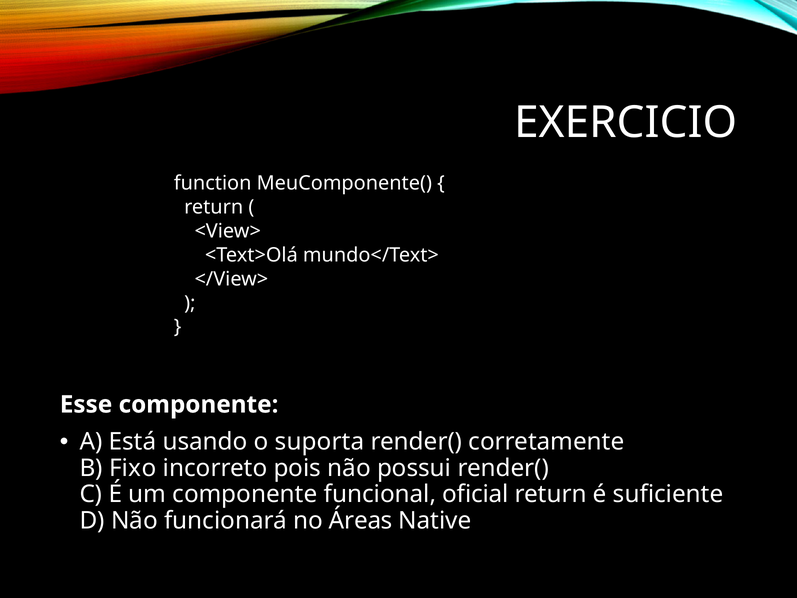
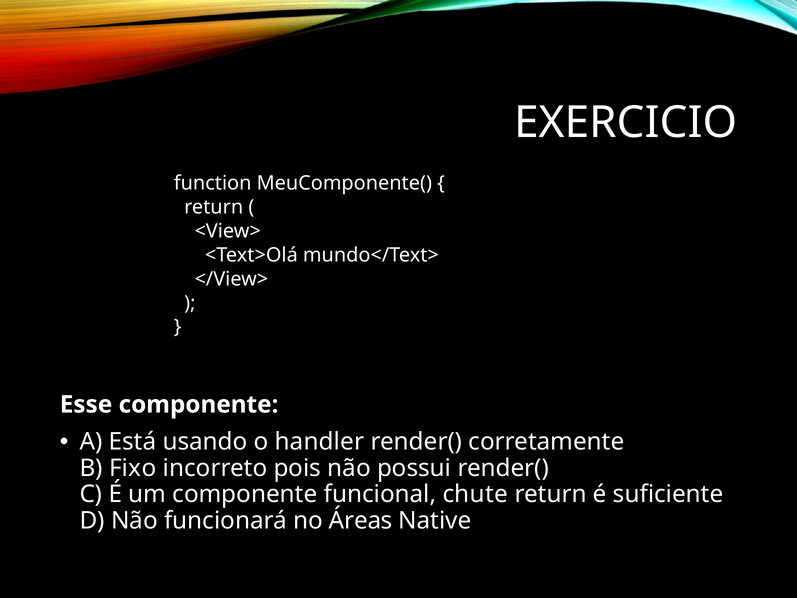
suporta: suporta -> handler (320, 442)
oficial: oficial -> chute (475, 494)
